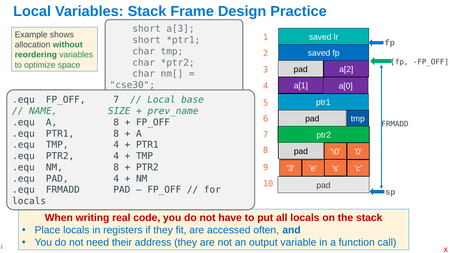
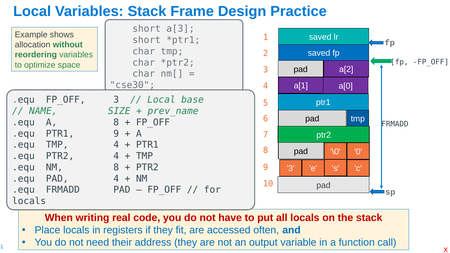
FP_OFF 7: 7 -> 3 (116, 100)
PTR1 8: 8 -> 9 (116, 134)
